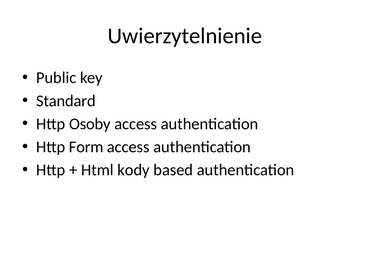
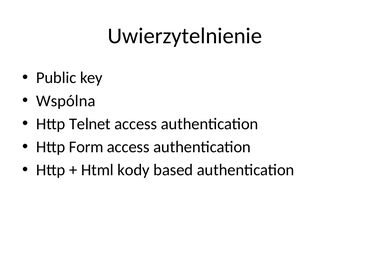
Standard: Standard -> Wspólna (66, 101)
Osoby: Osoby -> Telnet (90, 124)
